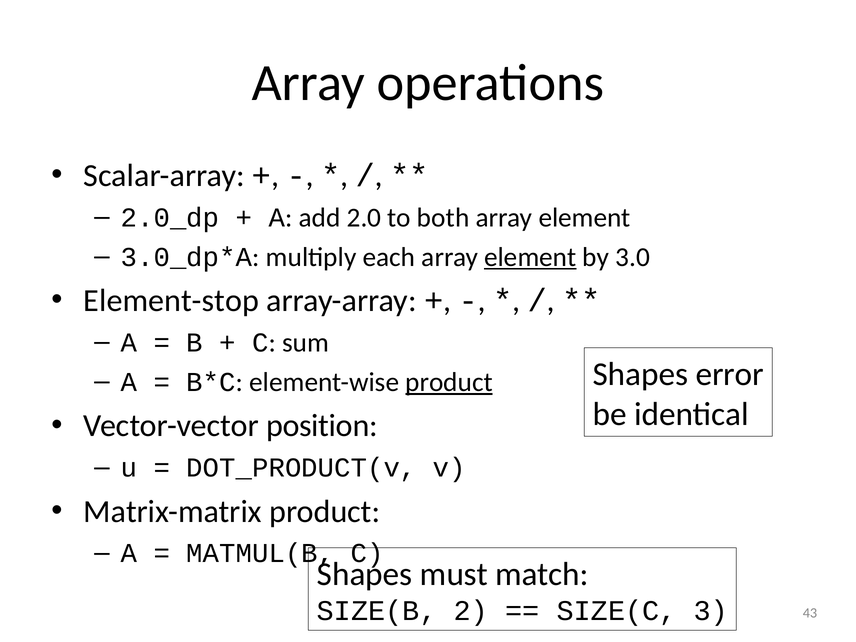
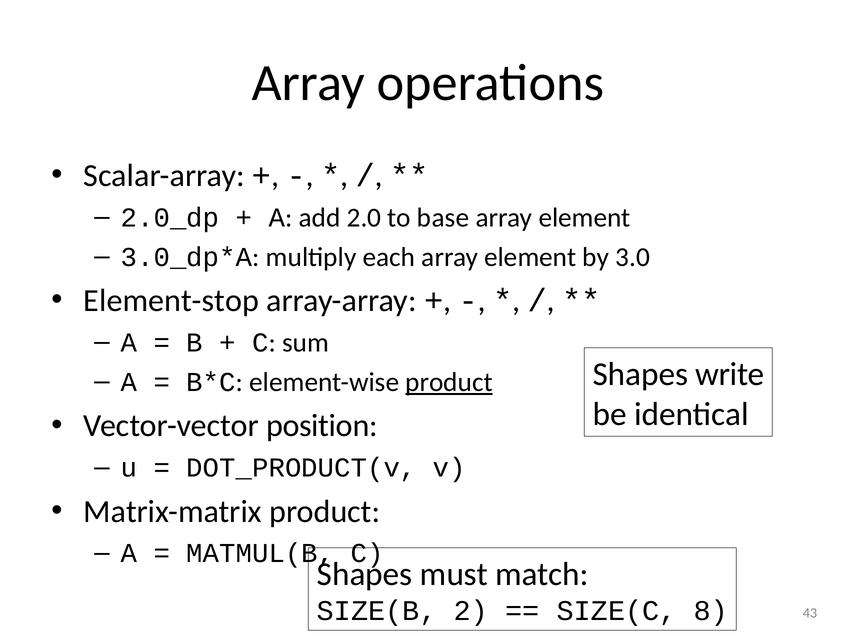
both: both -> base (443, 218)
element underline: present -> none (530, 257)
error: error -> write (730, 374)
3: 3 -> 8 (711, 611)
